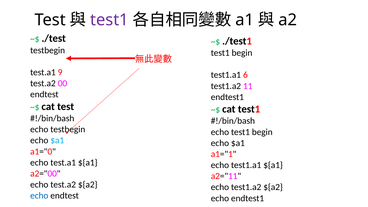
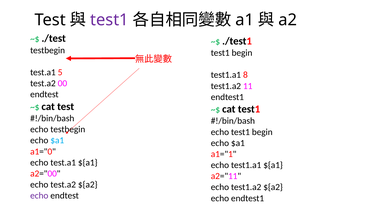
9: 9 -> 5 (60, 72)
6: 6 -> 8 (245, 75)
echo colour: blue -> purple (39, 196)
